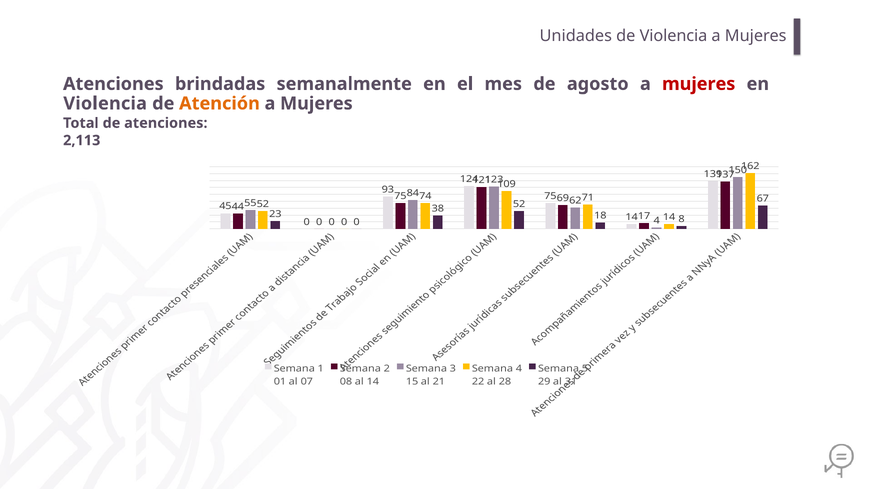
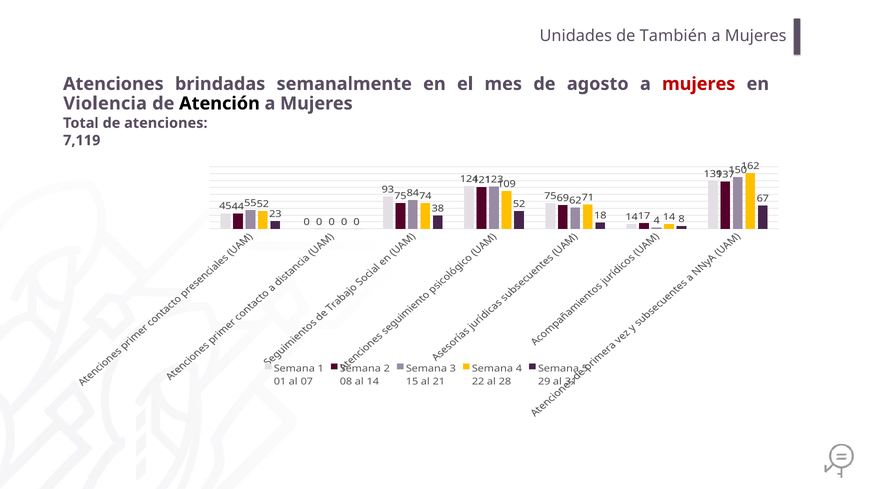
de Violencia: Violencia -> También (673, 36)
Atención colour: orange -> black (219, 104)
2,113: 2,113 -> 7,119 (82, 141)
